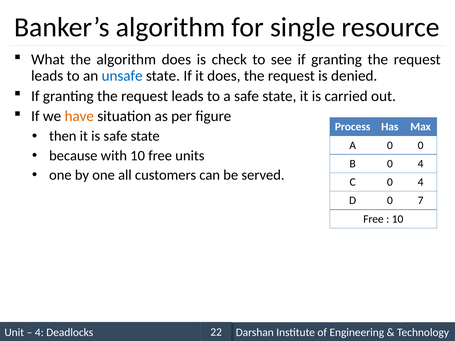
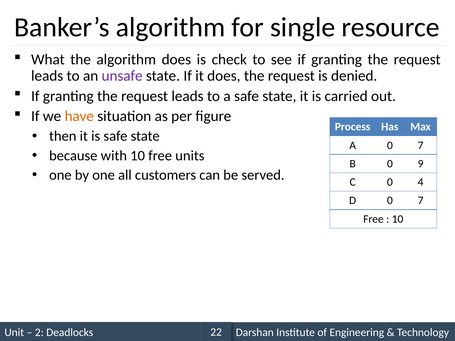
unsafe colour: blue -> purple (122, 76)
A 0 0: 0 -> 7 (421, 145)
B 0 4: 4 -> 9 (421, 164)
4: 4 -> 2 (39, 333)
